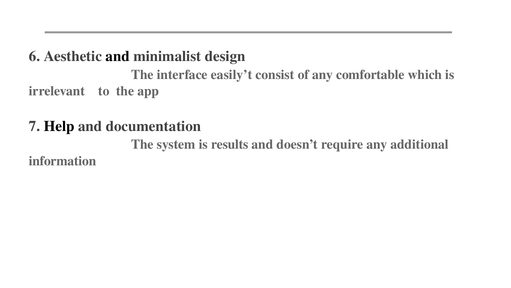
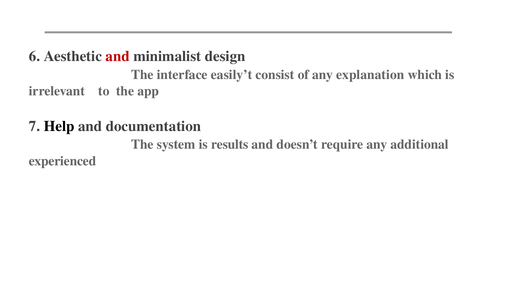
and colour: black -> red (118, 56)
comfortable: comfortable -> explanation (370, 74)
information: information -> experienced (63, 161)
